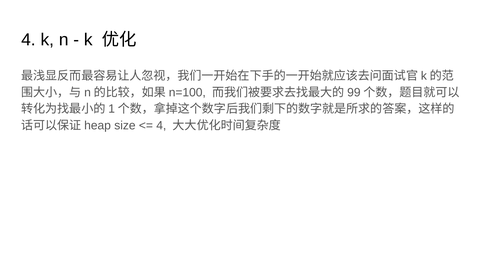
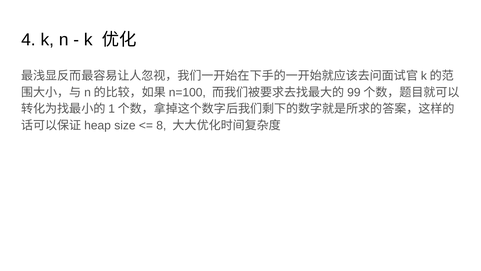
4: 4 -> 8 (161, 125)
